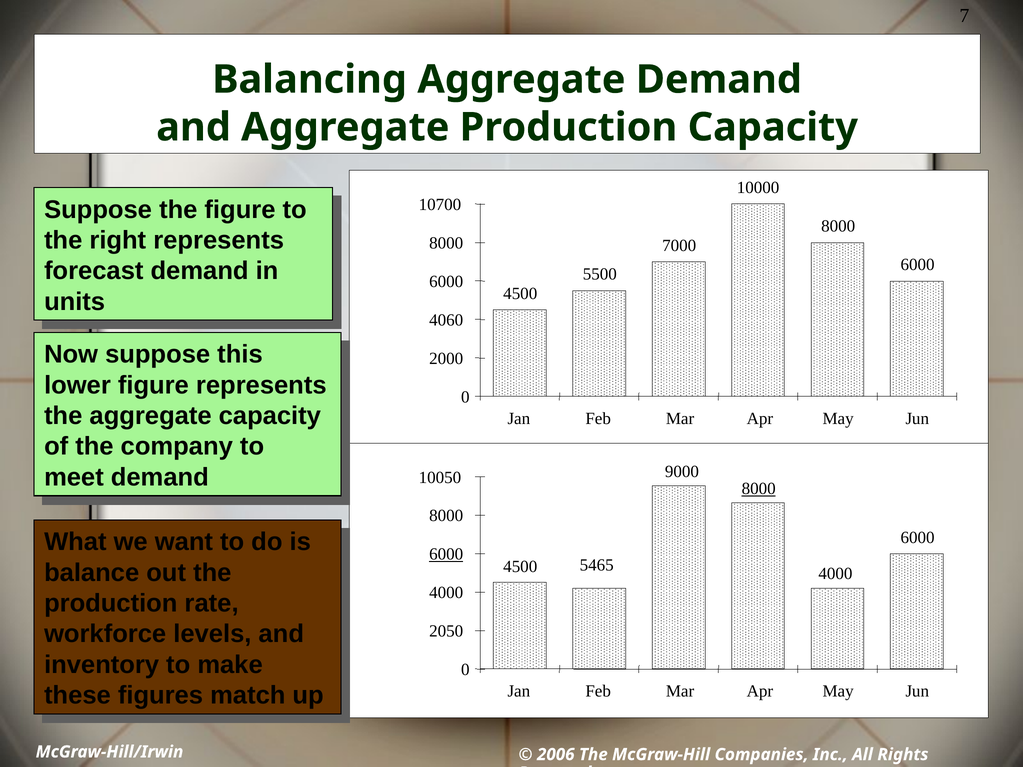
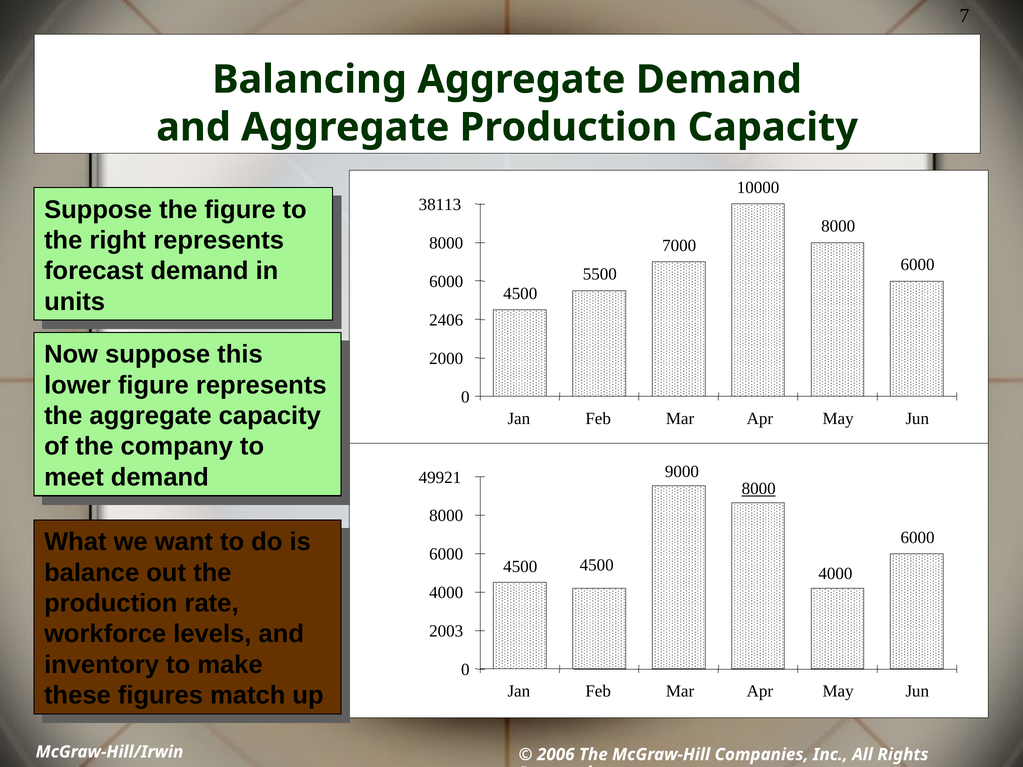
10700: 10700 -> 38113 (440, 205)
4060: 4060 -> 2406 (446, 320)
10050: 10050 -> 49921 (440, 478)
6000 underline: present -> none (446, 554)
4500 5465: 5465 -> 4500 (597, 565)
2050: 2050 -> 2003 (446, 631)
